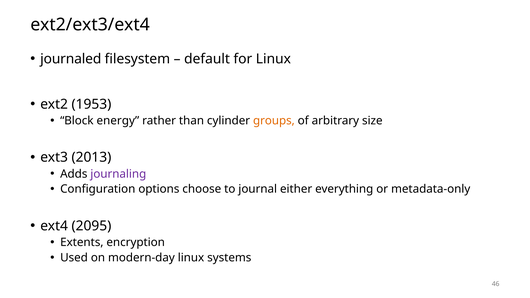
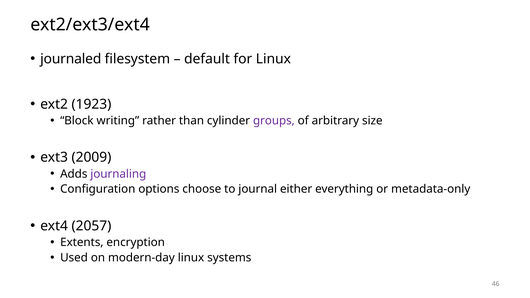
1953: 1953 -> 1923 (91, 104)
energy: energy -> writing (118, 121)
groups colour: orange -> purple (274, 121)
2013: 2013 -> 2009 (91, 157)
2095: 2095 -> 2057 (91, 226)
